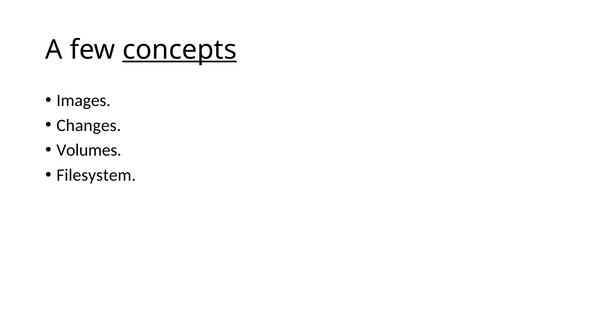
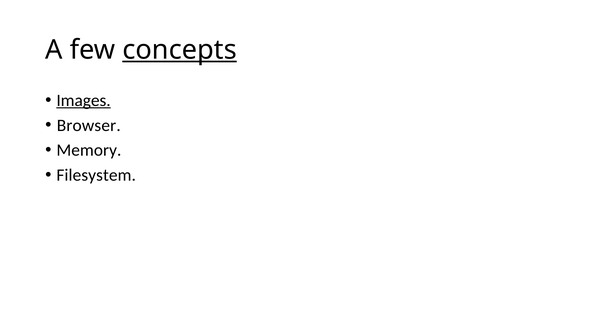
Images underline: none -> present (84, 100)
Changes: Changes -> Browser (89, 125)
Volumes: Volumes -> Memory (89, 150)
